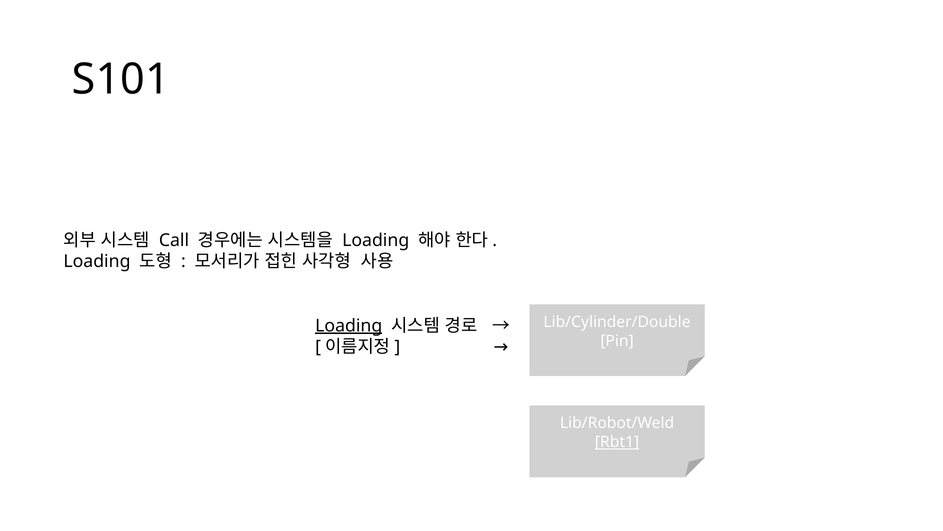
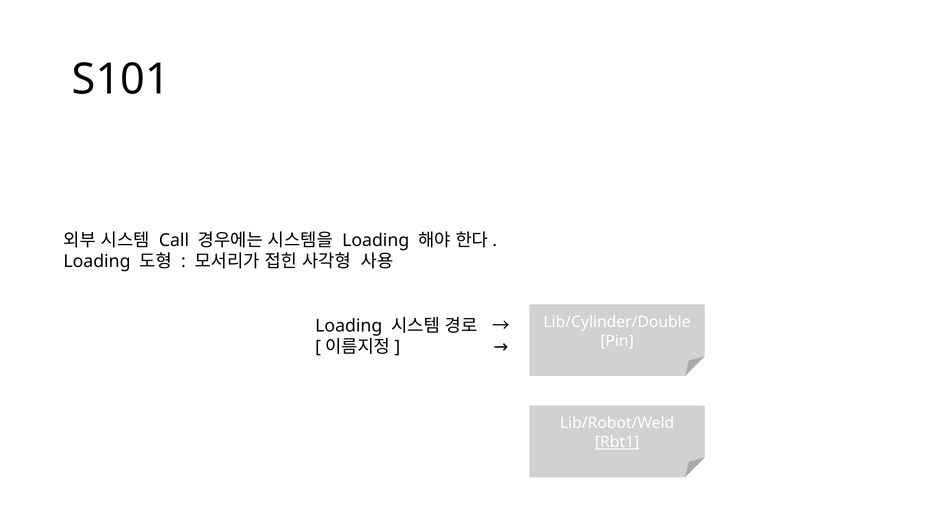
Loading underline: present -> none (349, 325)
